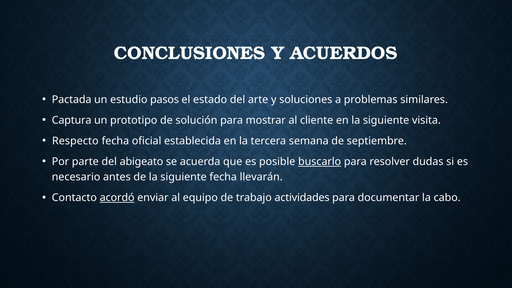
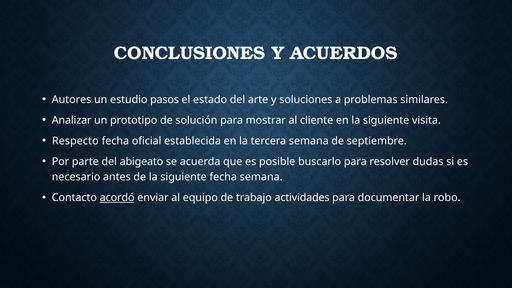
Pactada: Pactada -> Autores (72, 100)
Captura: Captura -> Analizar (72, 120)
buscarlo underline: present -> none (320, 162)
fecha llevarán: llevarán -> semana (261, 177)
cabo: cabo -> robo (447, 198)
